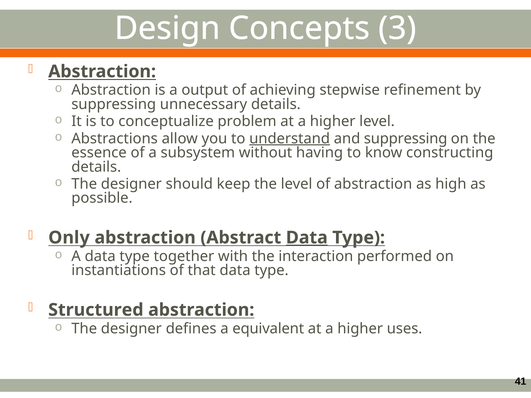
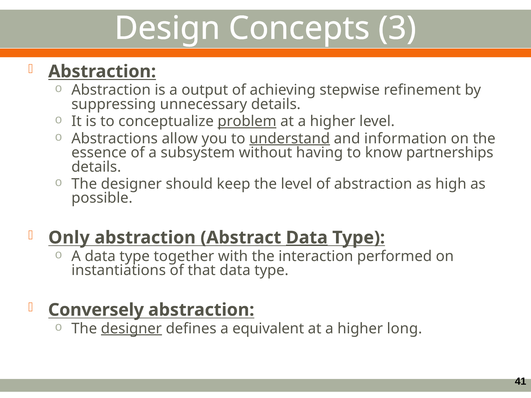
problem underline: none -> present (247, 121)
and suppressing: suppressing -> information (406, 139)
constructing: constructing -> partnerships (450, 153)
Structured: Structured -> Conversely (96, 310)
designer underline: none -> present (131, 329)
uses: uses -> long (404, 329)
